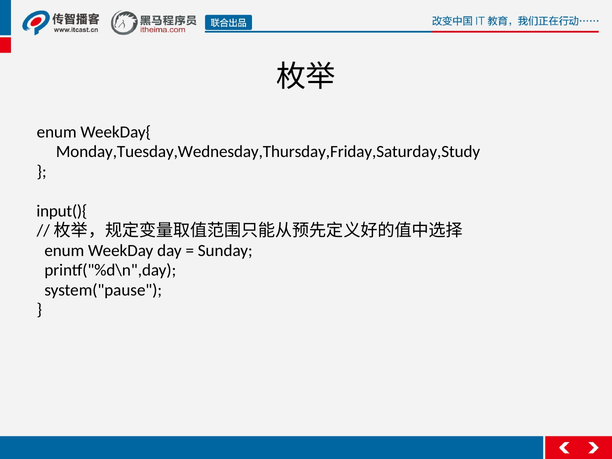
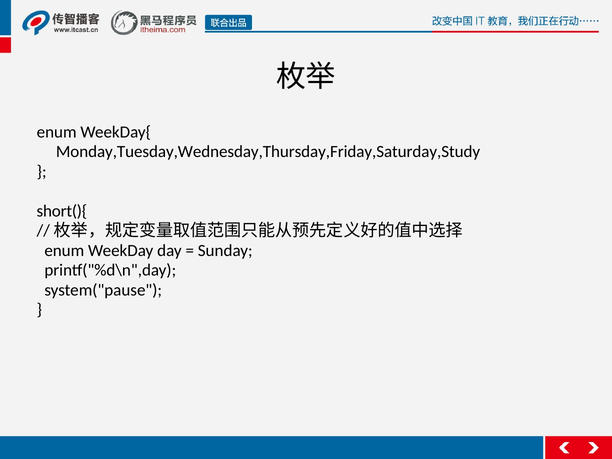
input(){: input(){ -> short(){ (62, 211)
